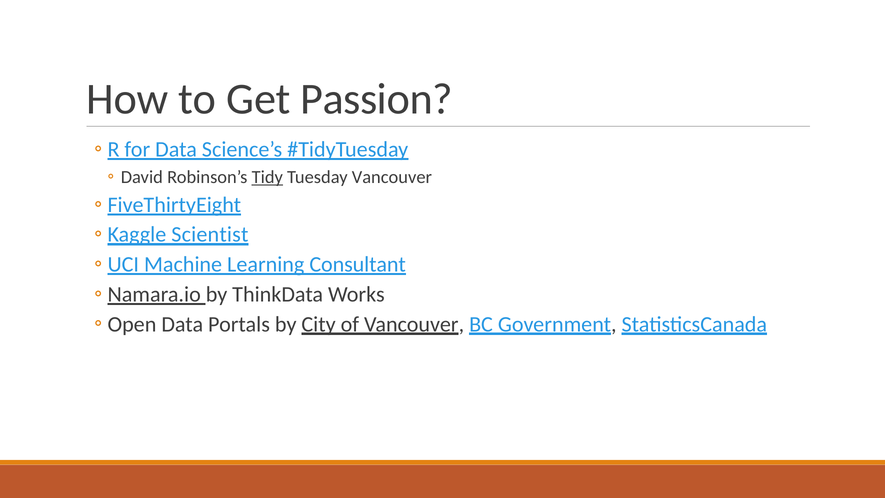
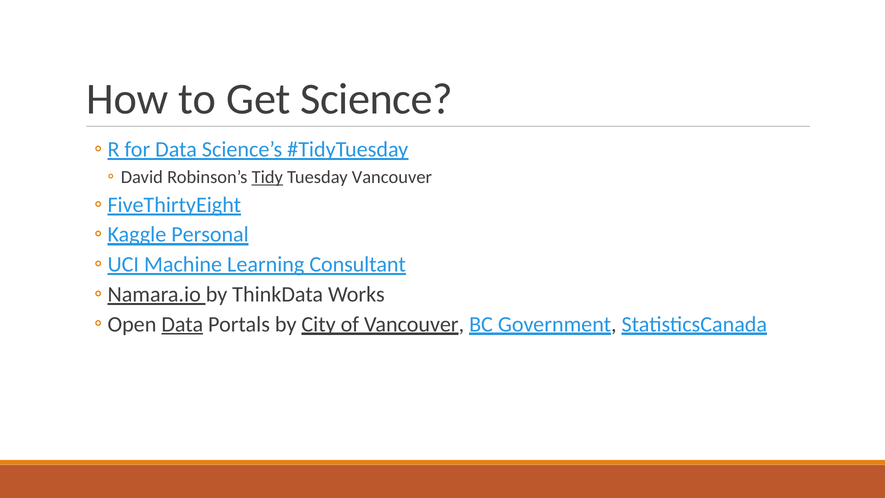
Passion: Passion -> Science (376, 99)
Scientist: Scientist -> Personal (210, 235)
Data underline: none -> present (182, 324)
